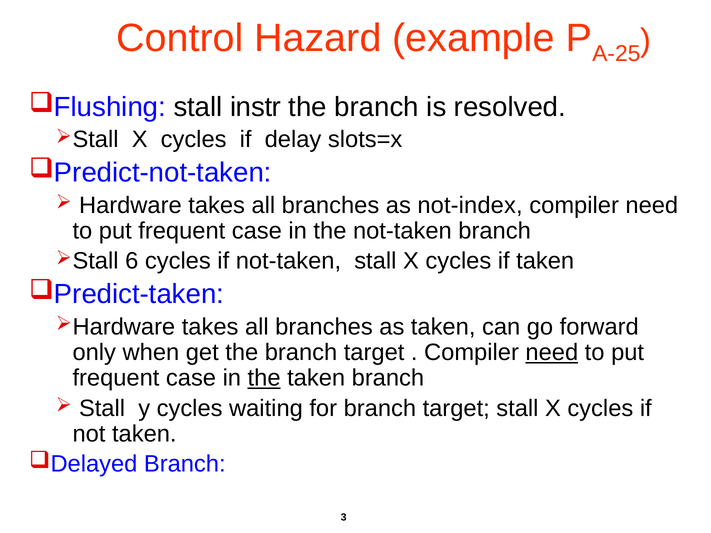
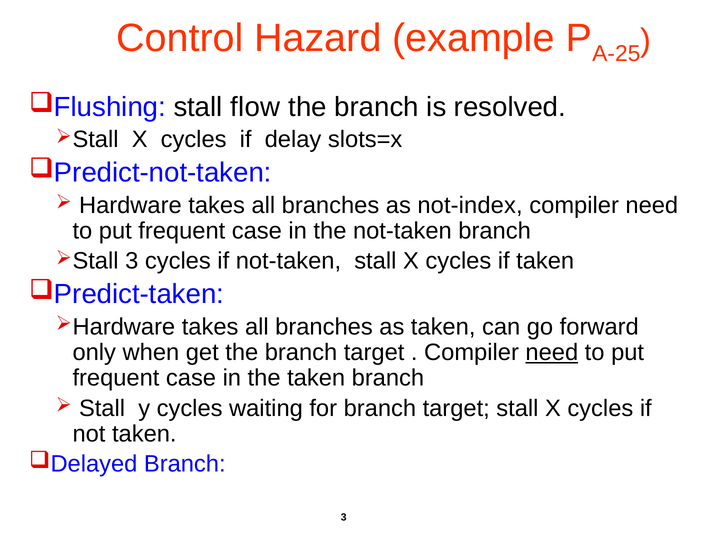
instr: instr -> flow (255, 107)
6: 6 -> 3 (132, 261)
the underline: present -> none (264, 378)
